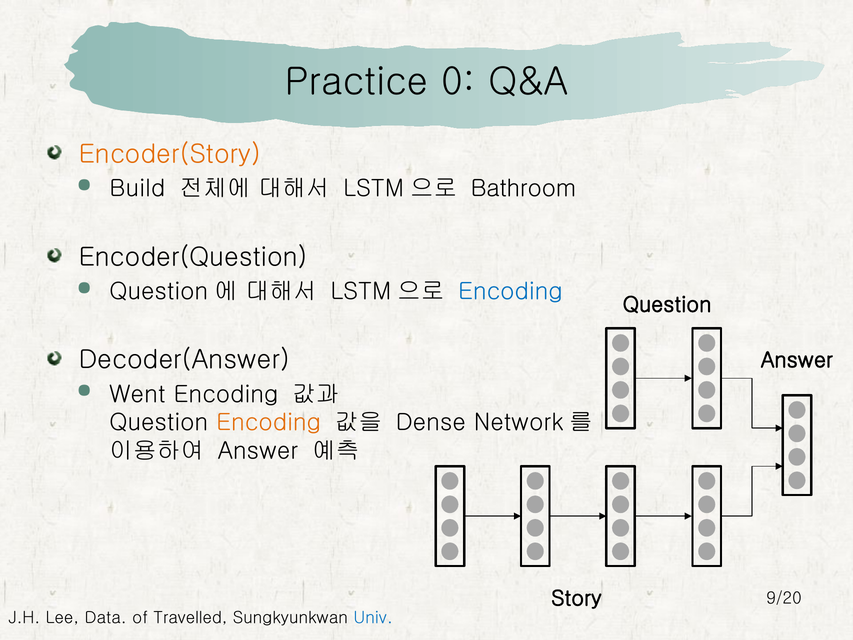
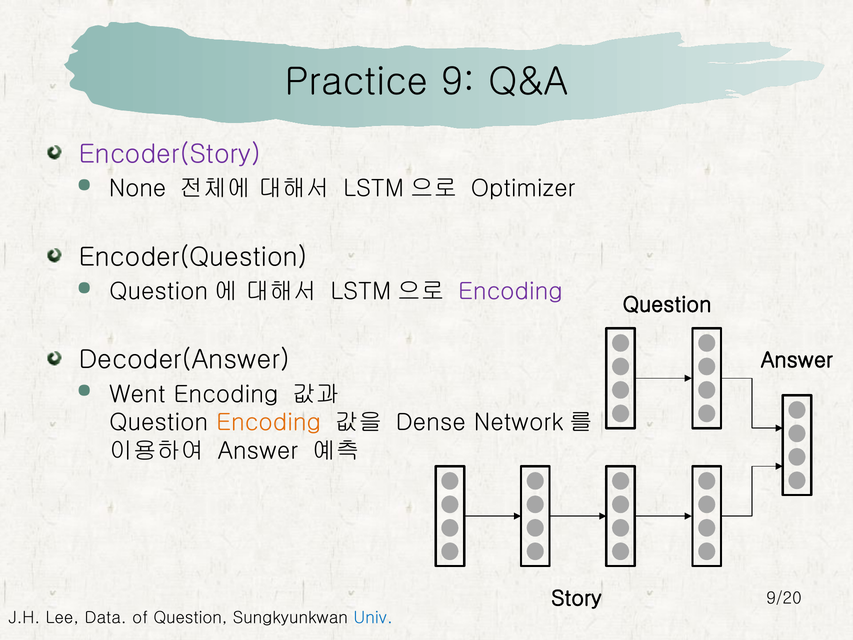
0: 0 -> 9 (458, 82)
Encoder(Story colour: orange -> purple (170, 154)
Build: Build -> None (138, 188)
Bathroom: Bathroom -> Optimizer (523, 188)
Encoding colour: blue -> purple (510, 291)
of Travelled: Travelled -> Question (190, 617)
